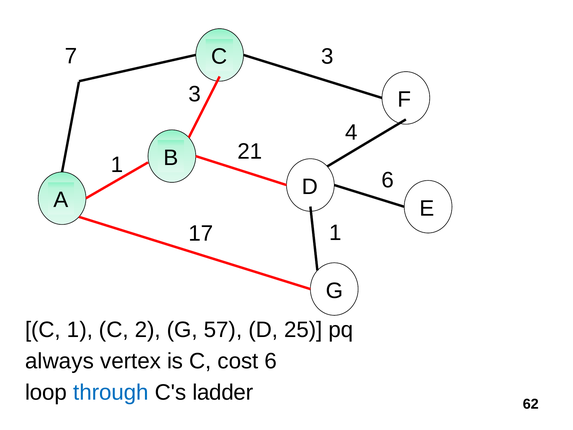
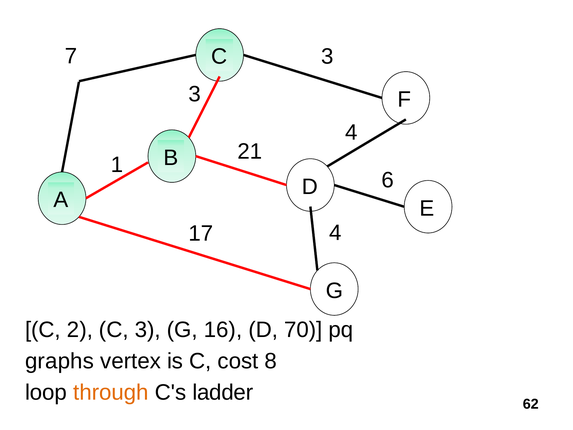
17 1: 1 -> 4 (335, 233)
C 1: 1 -> 2 (80, 330)
C 2: 2 -> 3 (148, 330)
57: 57 -> 16 (223, 330)
25: 25 -> 70 (303, 330)
always: always -> graphs (60, 361)
cost 6: 6 -> 8 (271, 361)
through colour: blue -> orange (111, 392)
